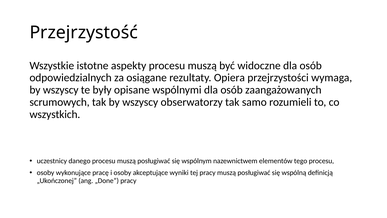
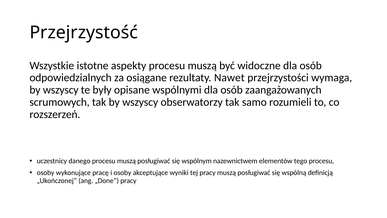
Opiera: Opiera -> Nawet (229, 78)
wszystkich: wszystkich -> rozszerzeń (55, 114)
